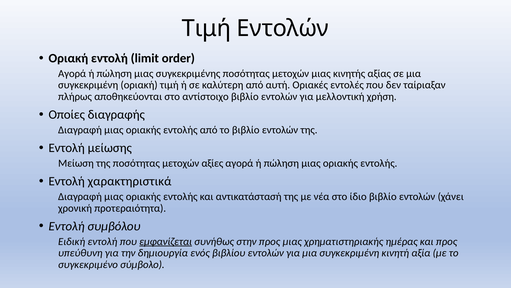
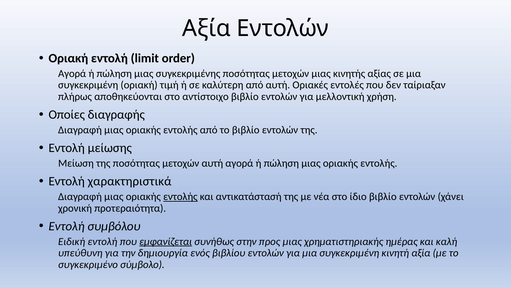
Τιμή: Τιμή -> Αξία (206, 28)
μετοχών αξίες: αξίες -> αυτή (212, 163)
εντολής underline: none -> present (180, 196)
και προς: προς -> καλή (447, 241)
